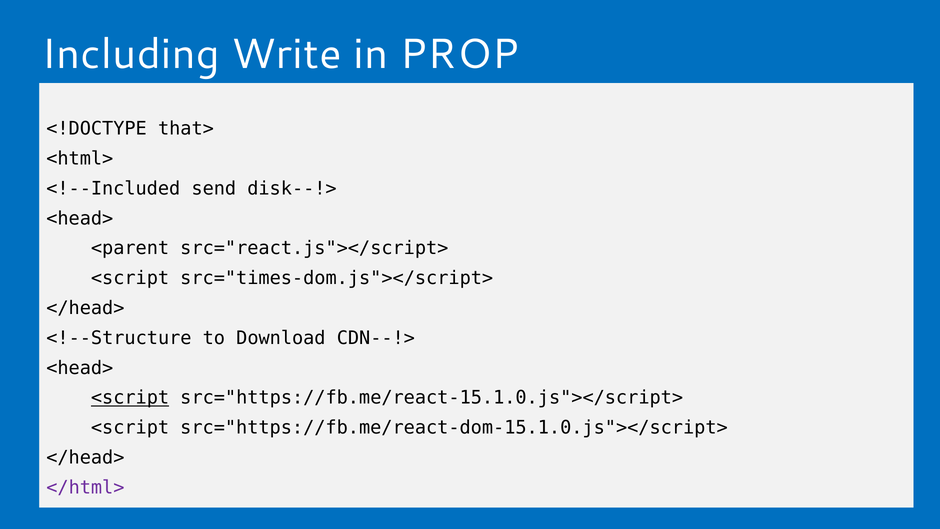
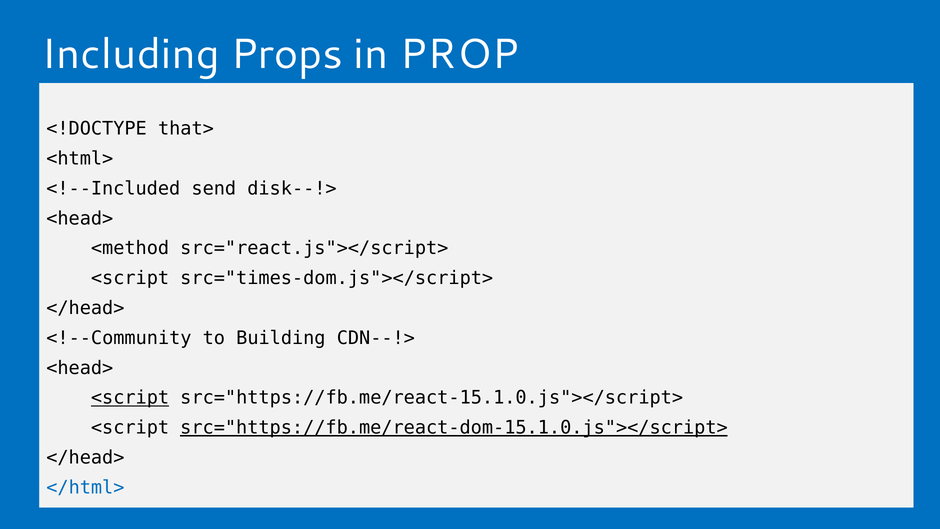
Write: Write -> Props (287, 54)
<parent: <parent -> <method (130, 248)
<!--Structure: <!--Structure -> <!--Community (119, 338)
Download: Download -> Building (281, 338)
src="https://fb.me/react-dom-15.1.0.js"></script> underline: none -> present (454, 428)
</html> colour: purple -> blue (85, 487)
